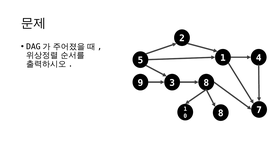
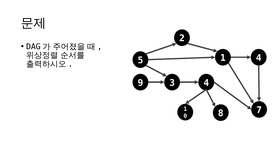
3 8: 8 -> 4 (206, 83)
